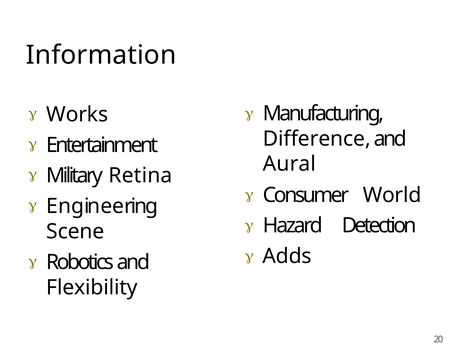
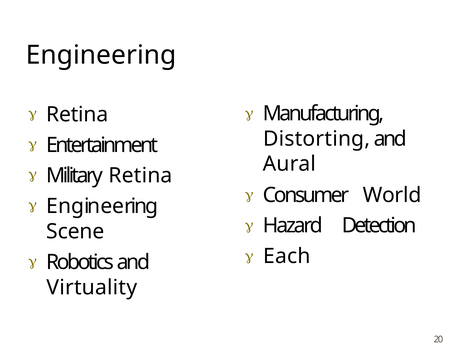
Information: Information -> Engineering (101, 55)
Works: Works -> Retina (77, 114)
Difference: Difference -> Distorting (317, 138)
Adds: Adds -> Each (287, 256)
Flexibility: Flexibility -> Virtuality (92, 287)
